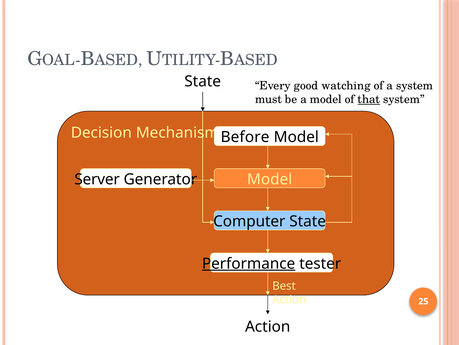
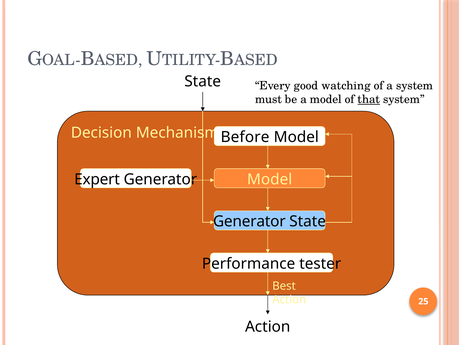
Server: Server -> Expert (97, 179)
Computer: Computer -> Generator (249, 221)
Performance underline: present -> none (249, 263)
